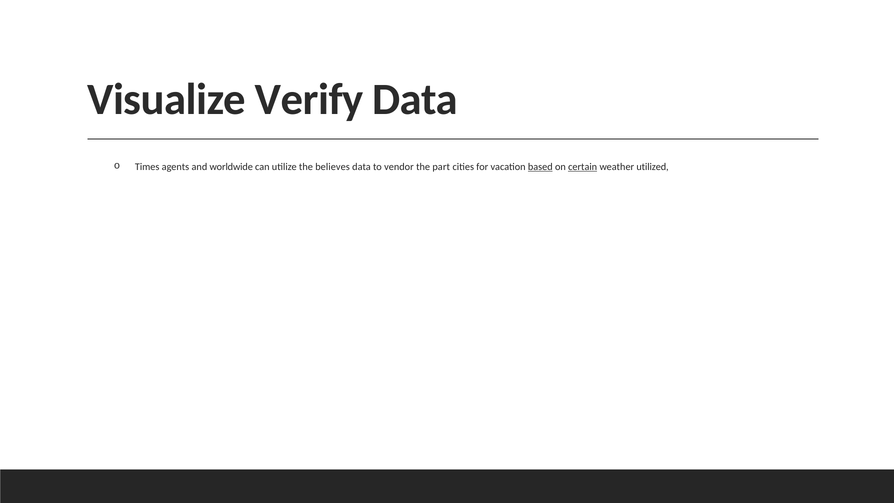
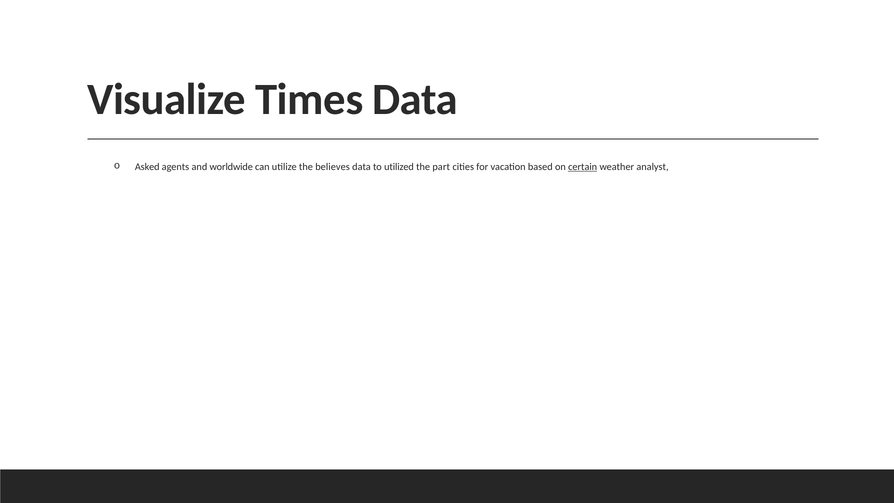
Verify: Verify -> Times (309, 100)
Times: Times -> Asked (147, 167)
vendor: vendor -> utilized (399, 167)
based underline: present -> none (540, 167)
utilized: utilized -> analyst (653, 167)
